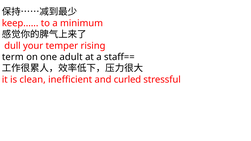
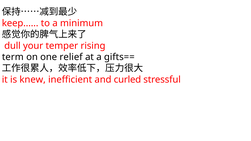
adult: adult -> relief (71, 57)
staff==: staff== -> gifts== (119, 57)
clean: clean -> knew (33, 80)
